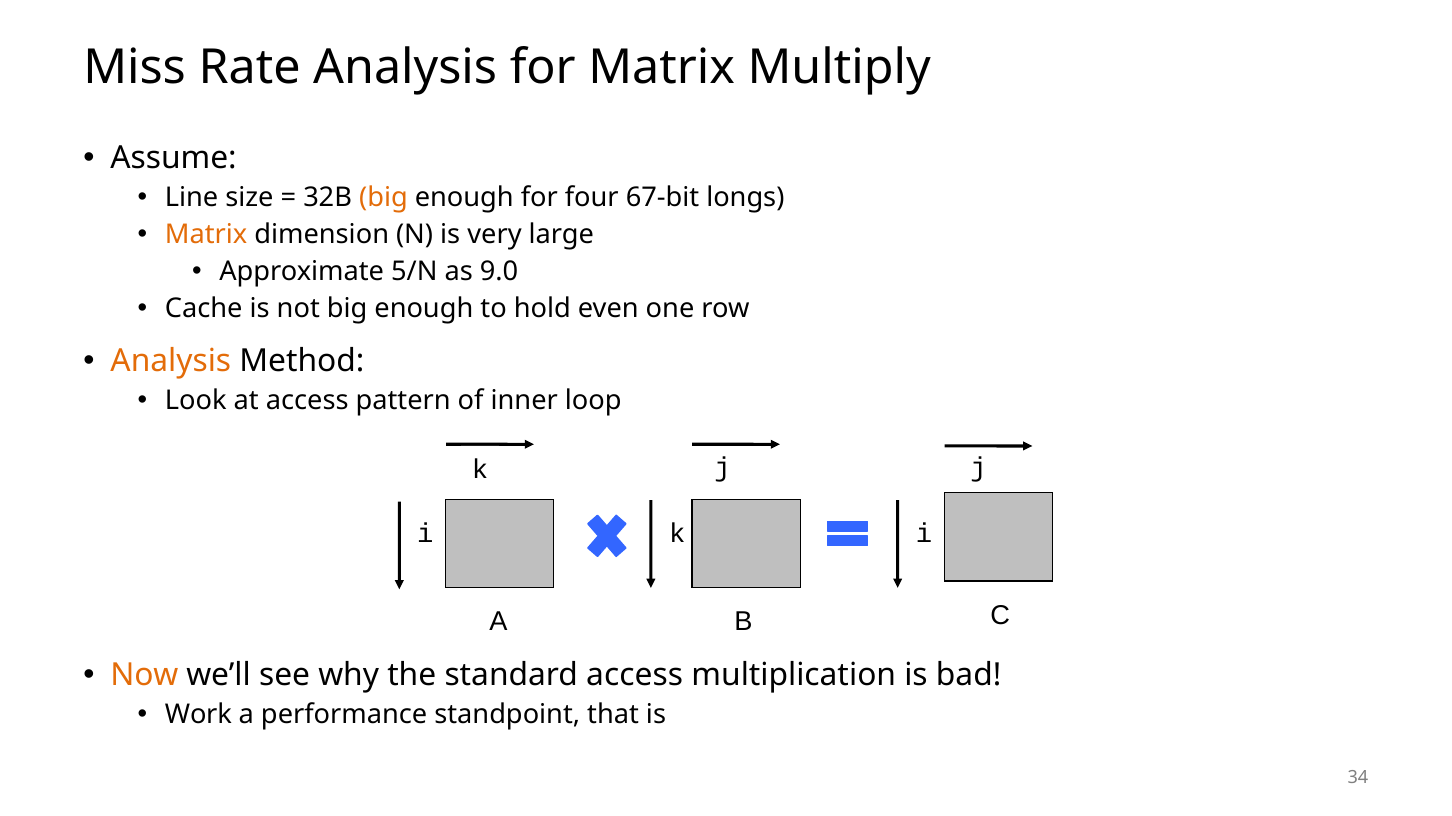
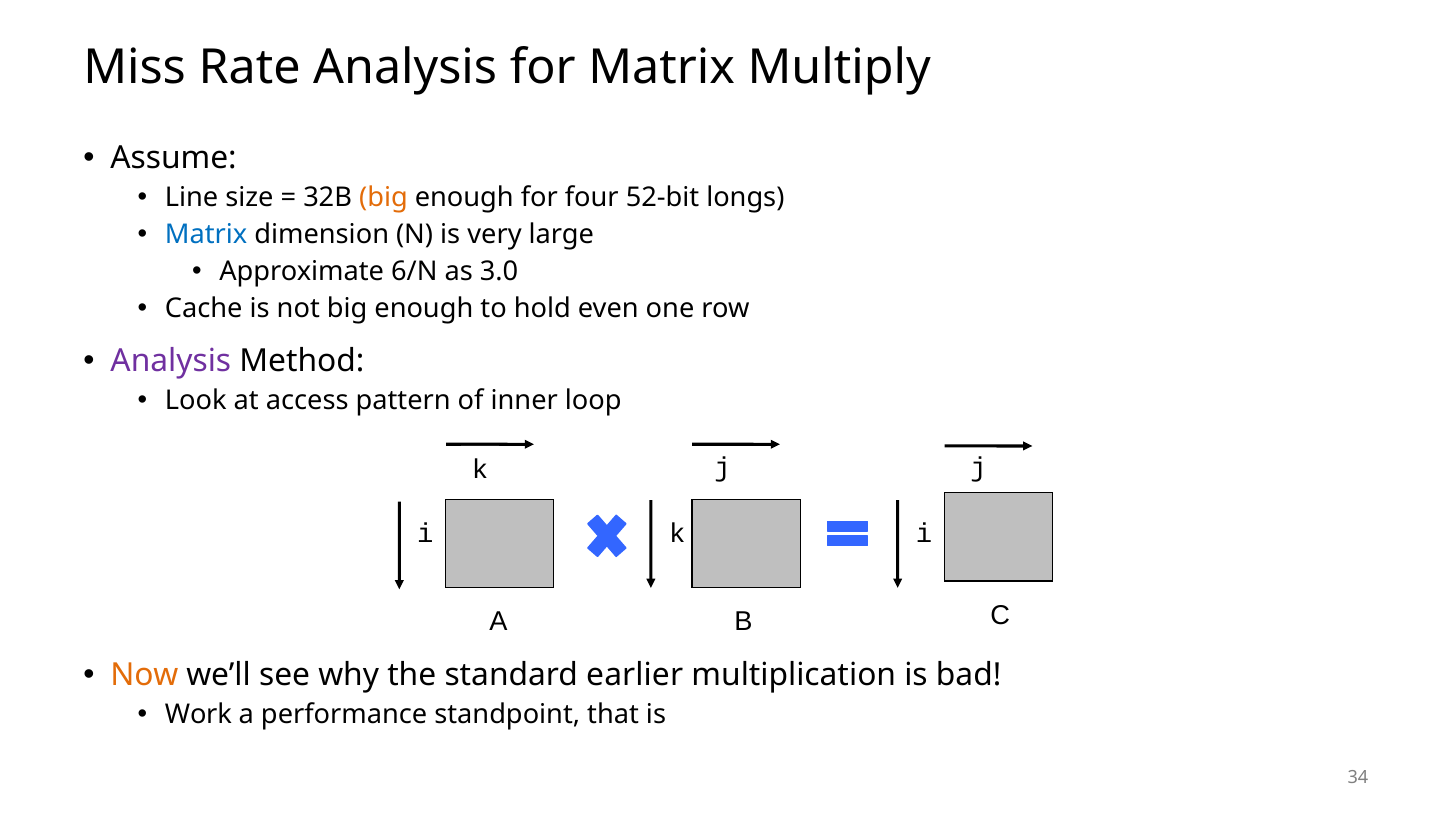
67-bit: 67-bit -> 52-bit (662, 198)
Matrix colour: orange -> blue (206, 235)
5/N: 5/N -> 6/N (414, 272)
9.0: 9.0 -> 3.0 (499, 272)
Analysis colour: orange -> purple (171, 362)
standard access: access -> earlier (635, 676)
